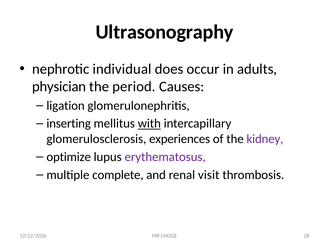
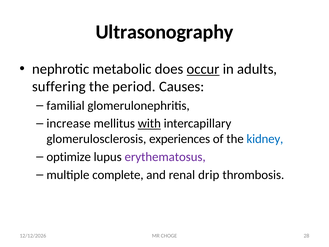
individual: individual -> metabolic (122, 69)
occur underline: none -> present (203, 69)
physician: physician -> suffering (59, 87)
ligation: ligation -> familial (66, 105)
inserting: inserting -> increase (69, 123)
kidney colour: purple -> blue (265, 139)
visit: visit -> drip (209, 175)
